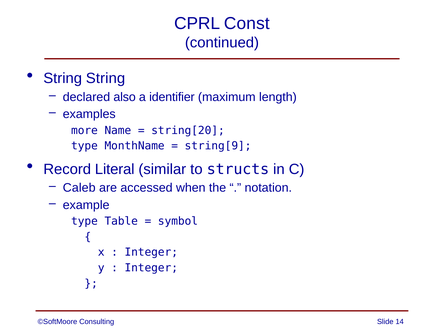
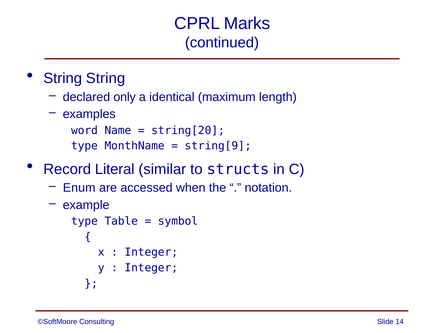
Const: Const -> Marks (247, 23)
also: also -> only (125, 97)
identifier: identifier -> identical (172, 97)
more: more -> word (84, 130)
Caleb: Caleb -> Enum (79, 188)
